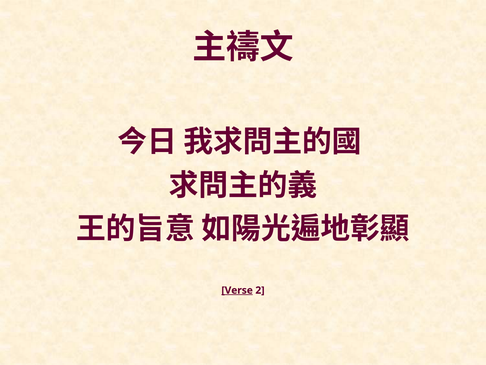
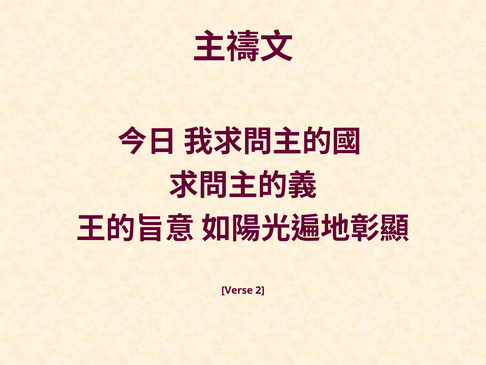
Verse underline: present -> none (237, 290)
